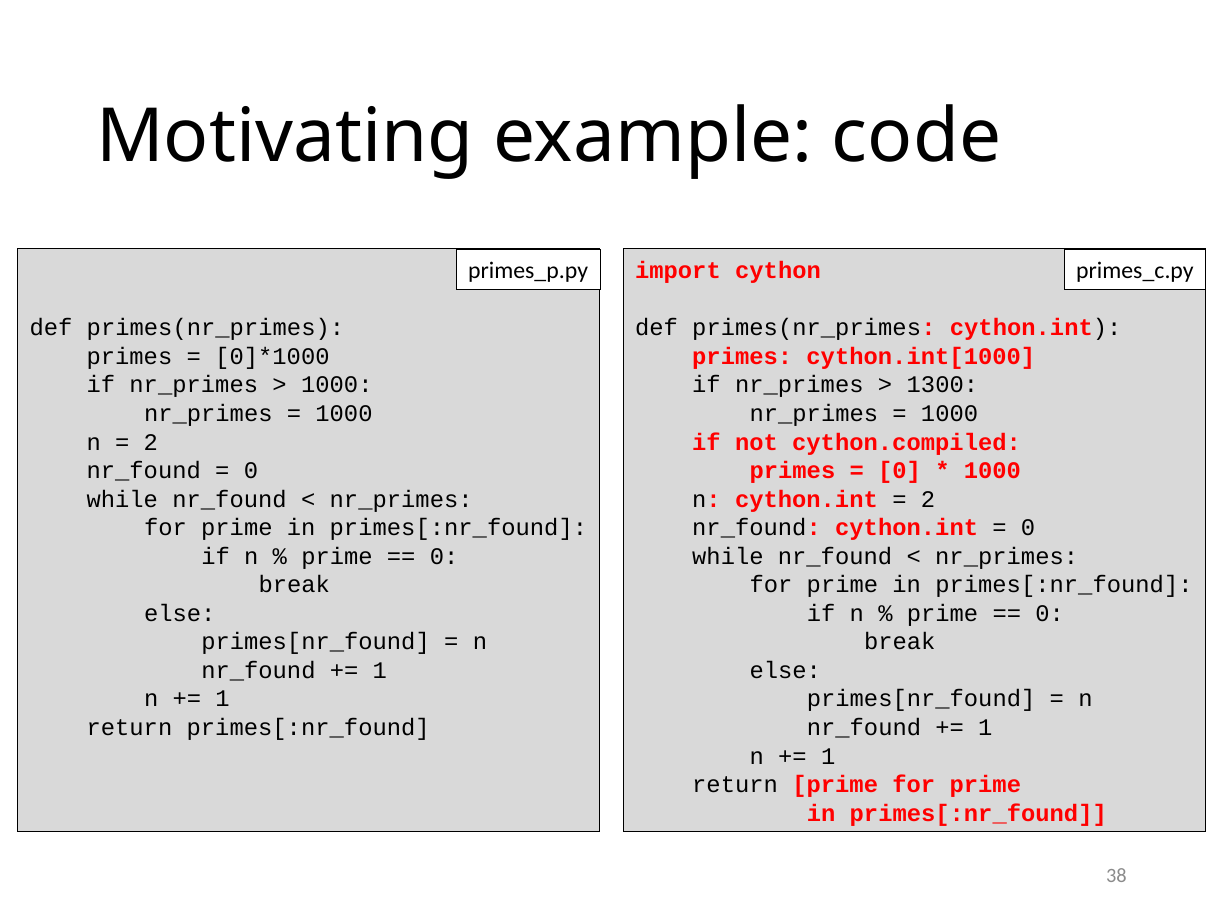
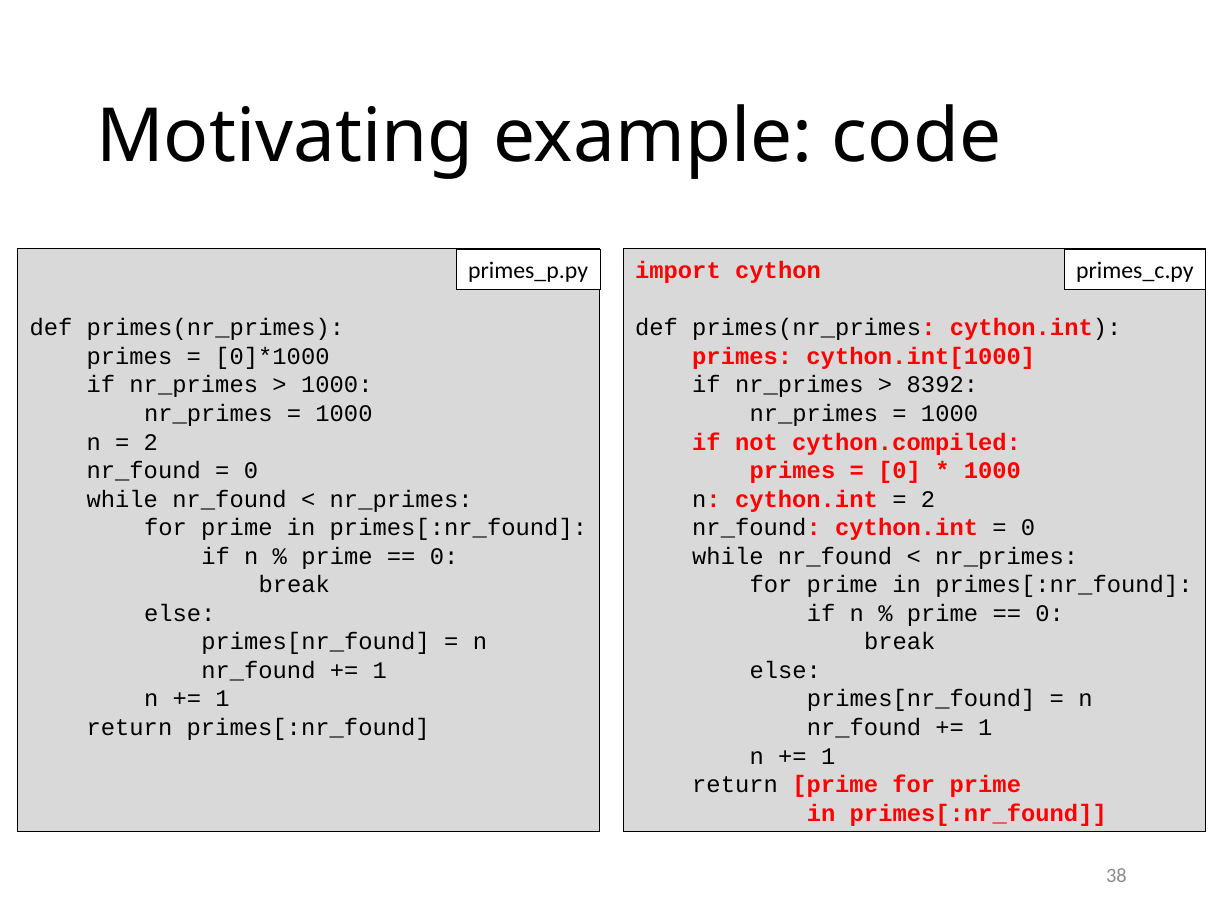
1300: 1300 -> 8392 (942, 385)
